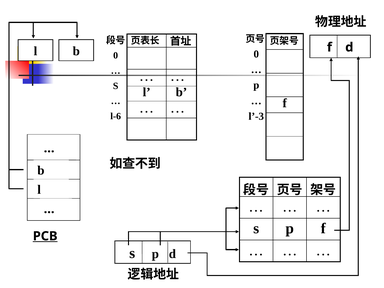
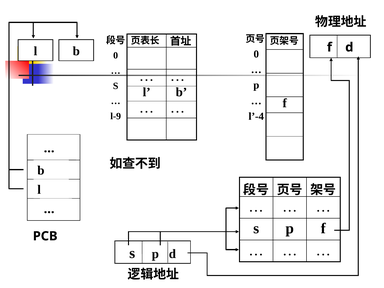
l’-3: l’-3 -> l’-4 (256, 116)
l-6: l-6 -> l-9 (116, 116)
PCB underline: present -> none (45, 236)
